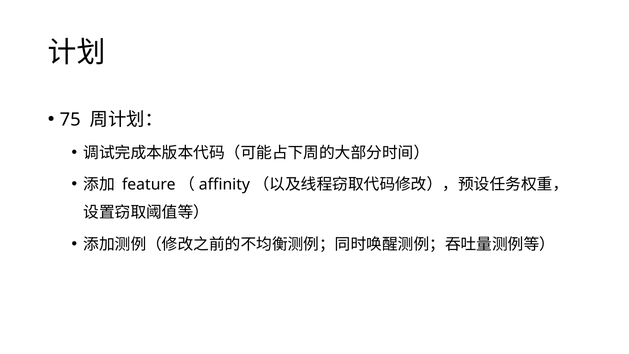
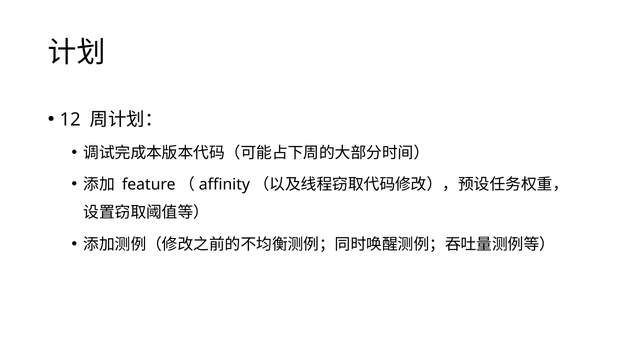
75: 75 -> 12 (70, 120)
